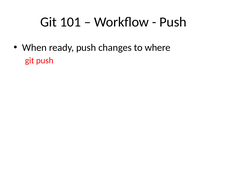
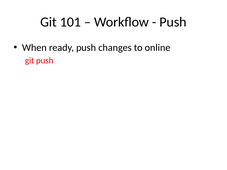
where: where -> online (158, 48)
